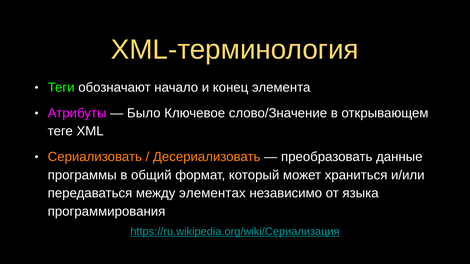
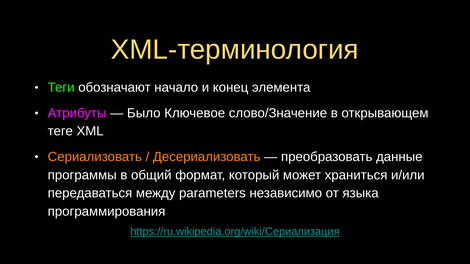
элементах: элементах -> parameters (212, 193)
